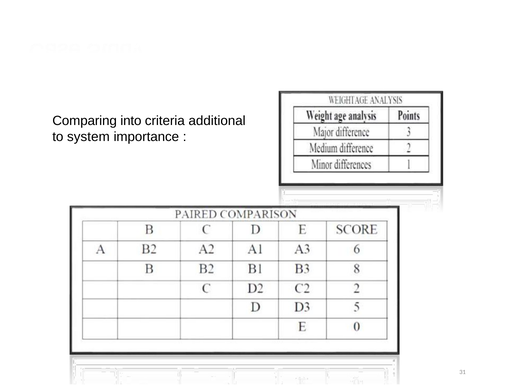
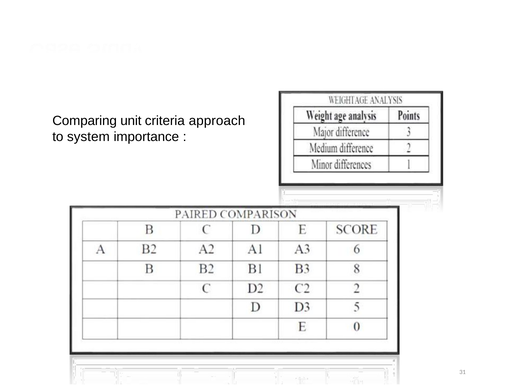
into: into -> unit (131, 121)
additional: additional -> approach (217, 121)
